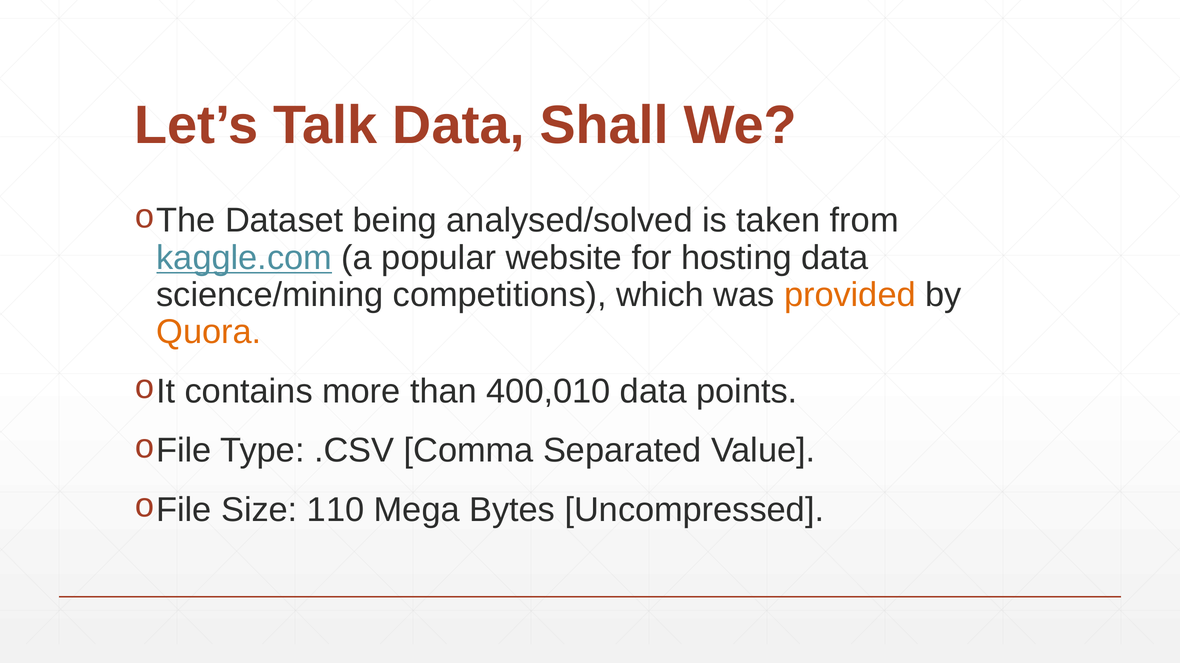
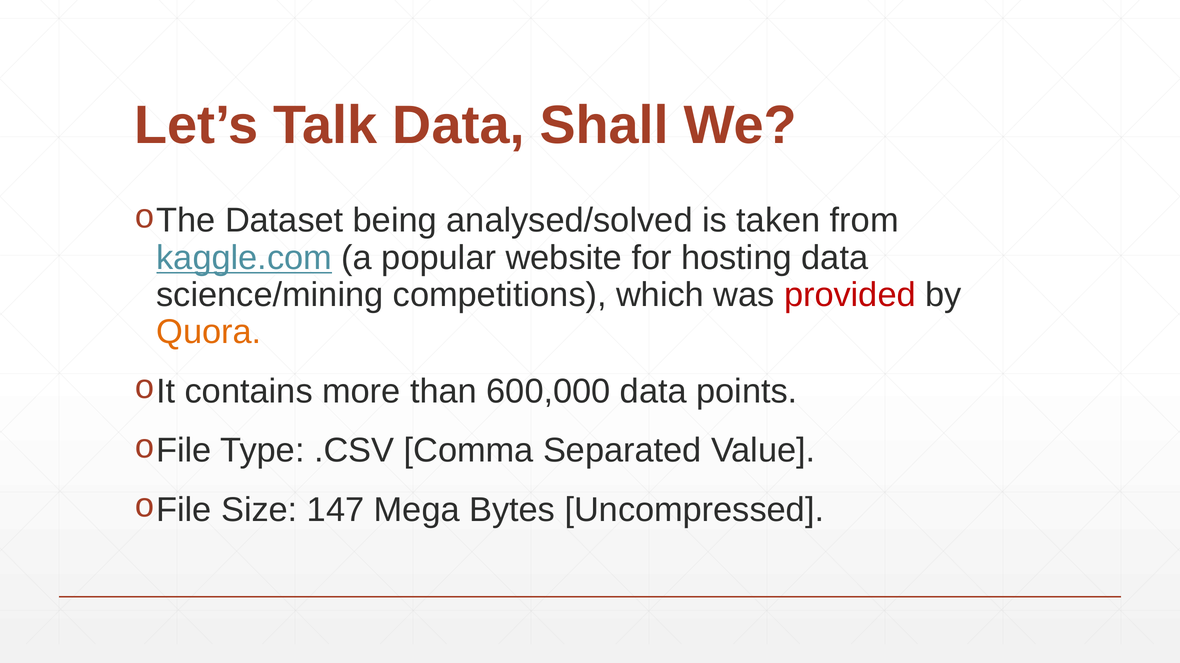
provided colour: orange -> red (850, 295)
400,010: 400,010 -> 600,000 (548, 392)
110: 110 -> 147 (336, 510)
